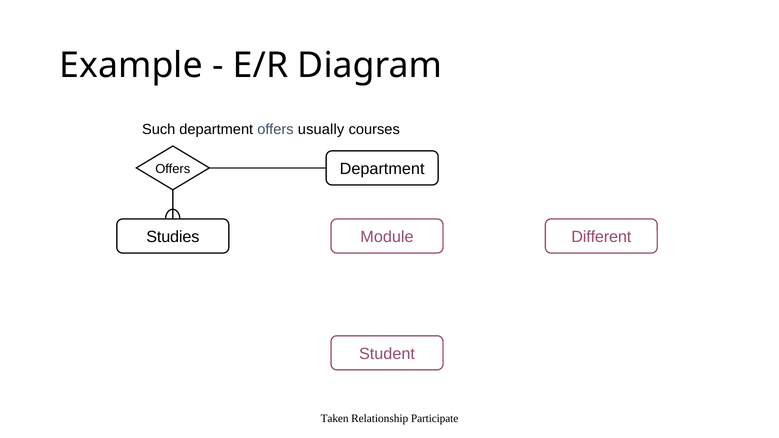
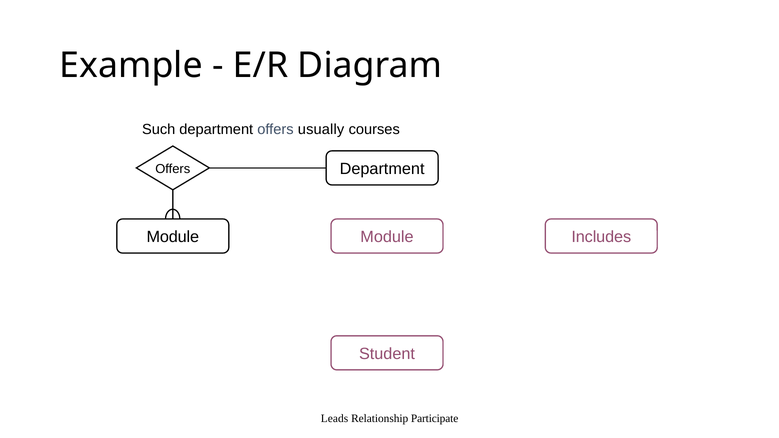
Studies: Studies -> Module (173, 237)
Different: Different -> Includes (601, 237)
Taken: Taken -> Leads (335, 419)
